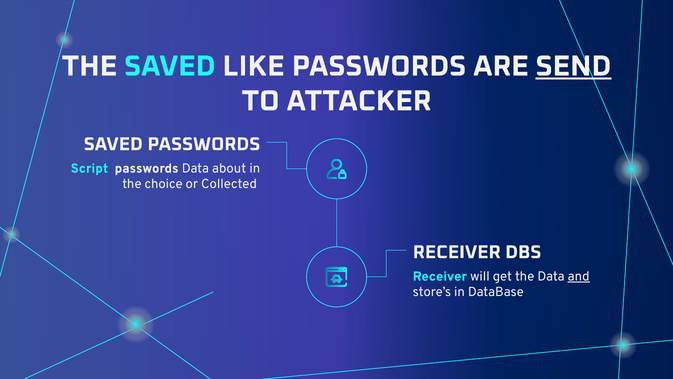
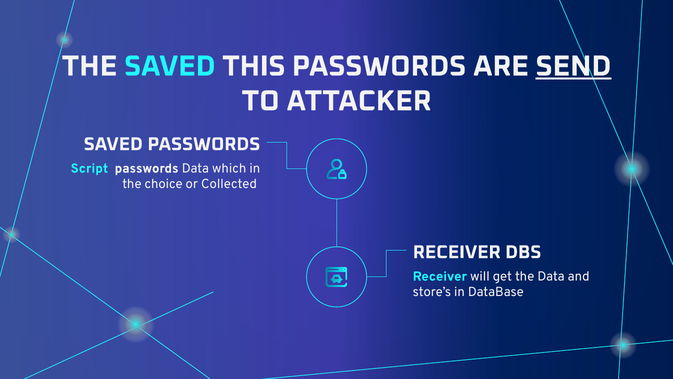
LIKE: LIKE -> THIS (254, 66)
about: about -> which (229, 168)
and underline: present -> none (579, 276)
